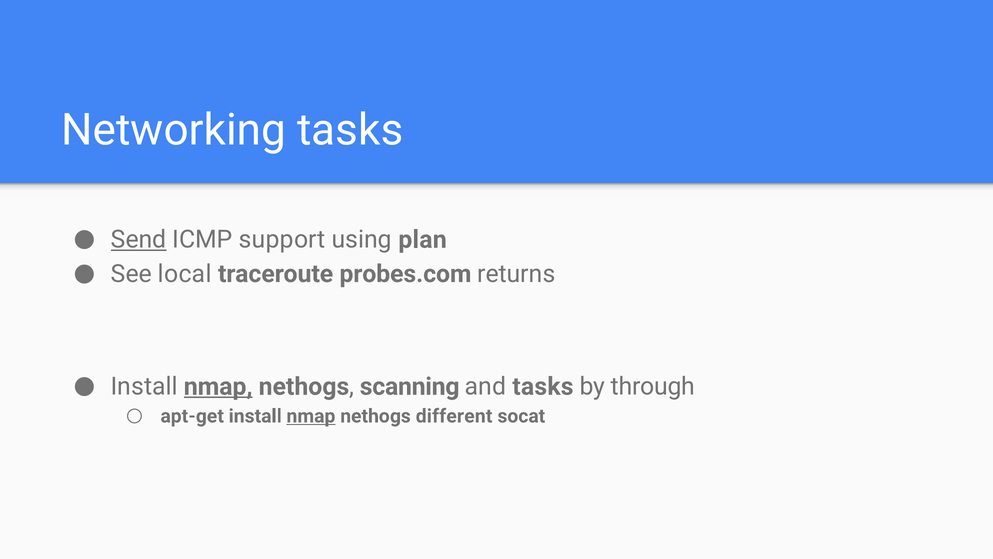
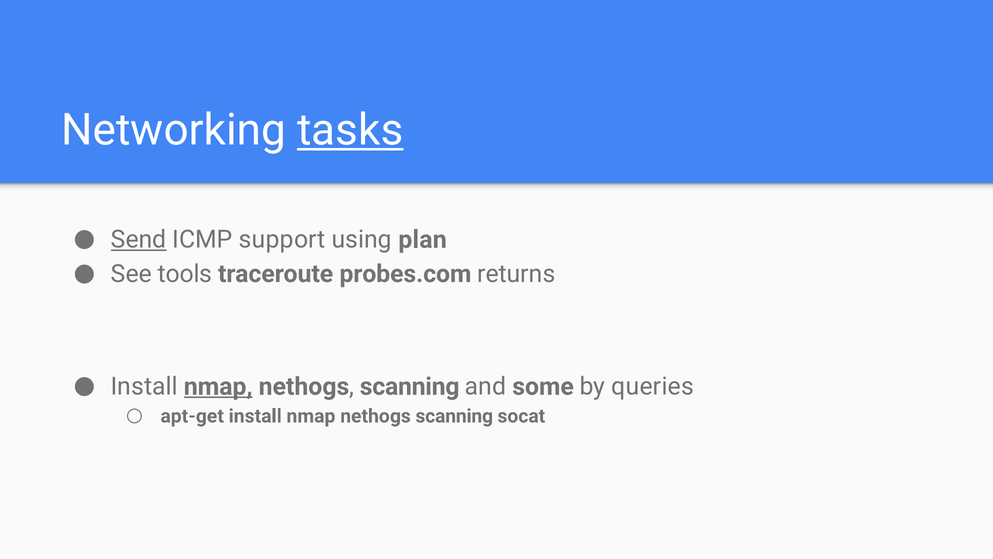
tasks underline: none -> present (350, 130)
local: local -> tools (185, 274)
and tasks: tasks -> some (543, 386)
through: through -> queries (653, 386)
nmap underline: present -> none (311, 416)
different: different -> scanning (454, 416)
